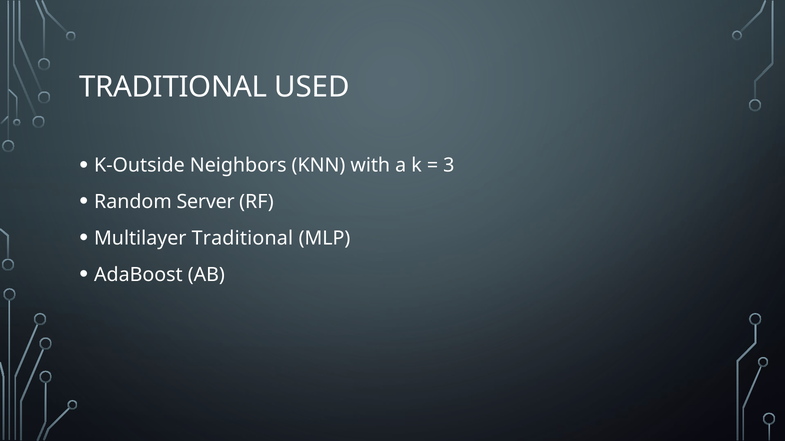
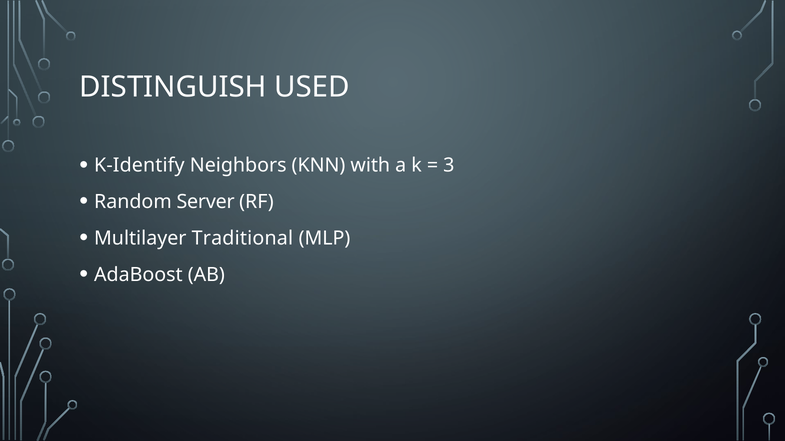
TRADITIONAL: TRADITIONAL -> DISTINGUISH (173, 87)
K-Outside: K-Outside -> K-Identify (139, 166)
